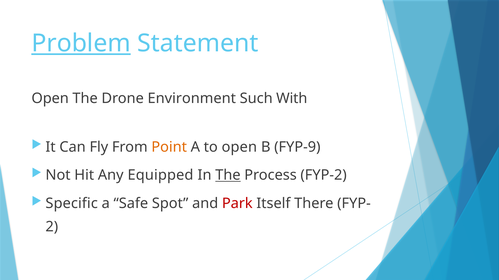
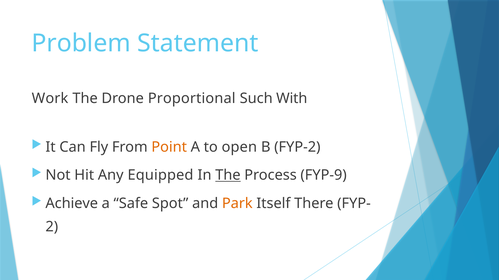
Problem underline: present -> none (81, 44)
Open: Open -> Work (50, 99)
Environment: Environment -> Proportional (192, 99)
FYP-9: FYP-9 -> FYP-2 (297, 147)
FYP-2: FYP-2 -> FYP-9 (324, 176)
Specific: Specific -> Achieve (72, 204)
Park colour: red -> orange (237, 204)
